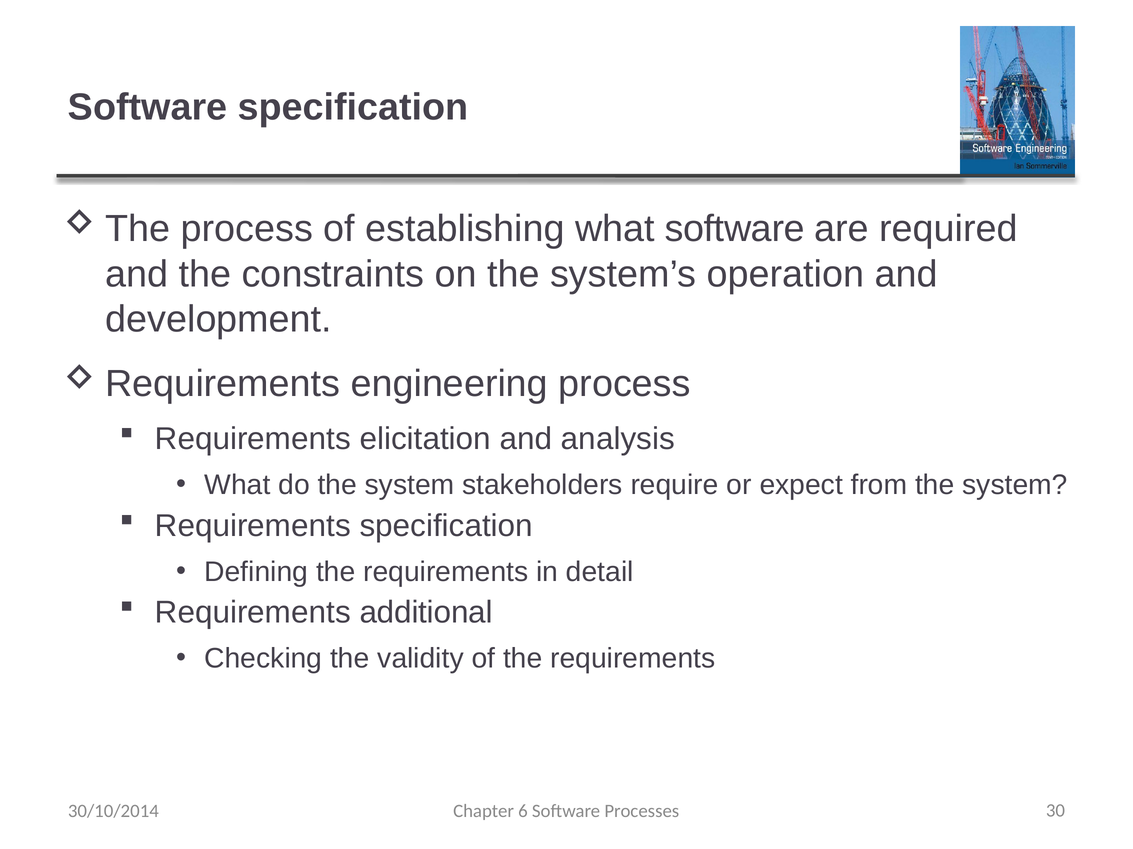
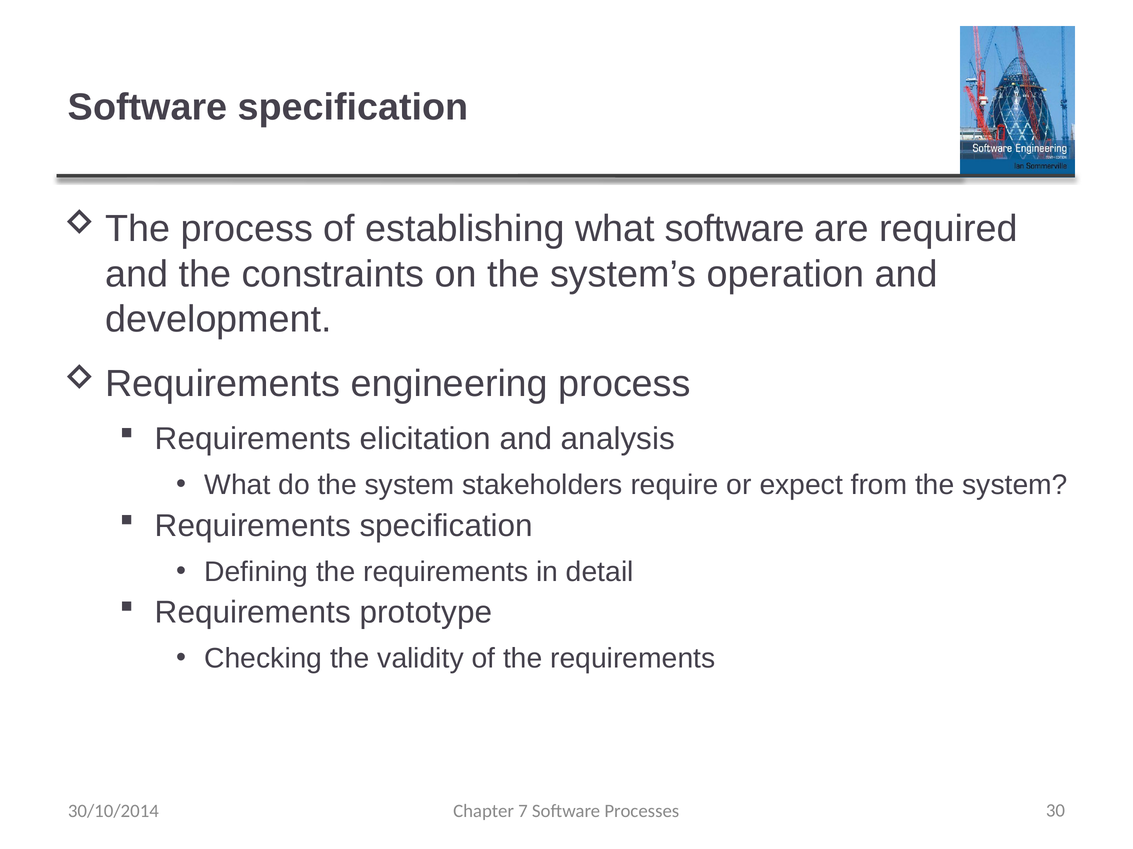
additional: additional -> prototype (426, 613)
6: 6 -> 7 (523, 811)
